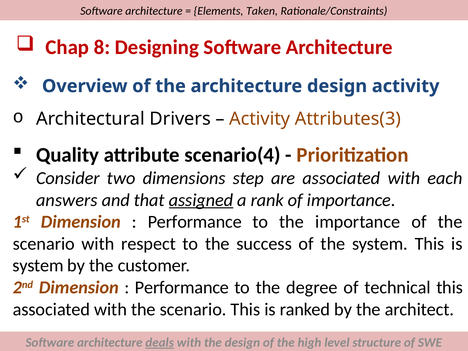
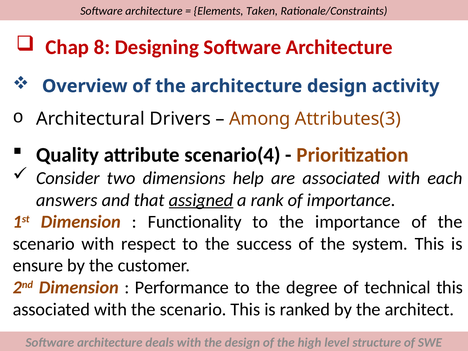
Activity: Activity -> Among (260, 119)
step: step -> help (248, 178)
Performance: Performance -> Functionality (195, 222)
system: system -> ensure (38, 266)
deals underline: present -> none (160, 343)
